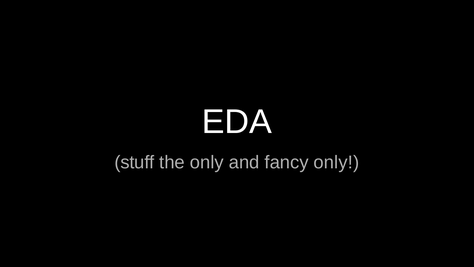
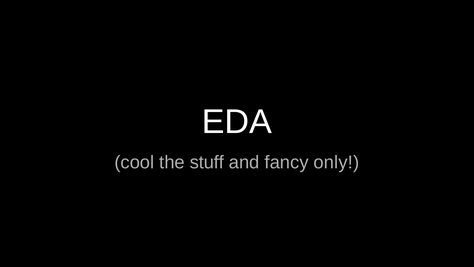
stuff: stuff -> cool (134, 162)
the only: only -> stuff (207, 162)
